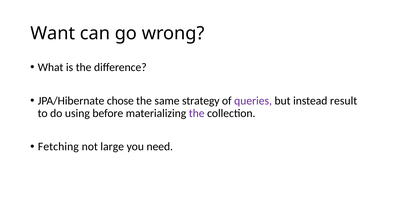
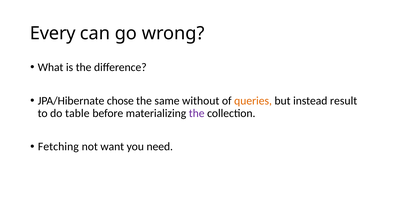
Want: Want -> Every (53, 33)
strategy: strategy -> without (201, 100)
queries colour: purple -> orange (253, 100)
using: using -> table (77, 113)
large: large -> want (112, 146)
